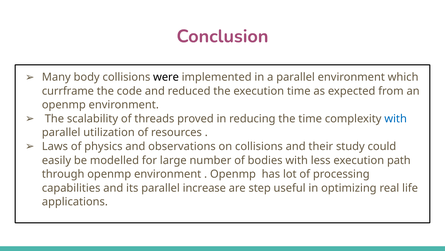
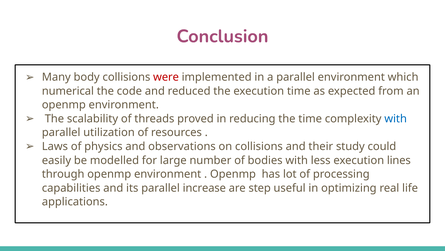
were colour: black -> red (166, 77)
currframe: currframe -> numerical (68, 91)
path: path -> lines (399, 160)
